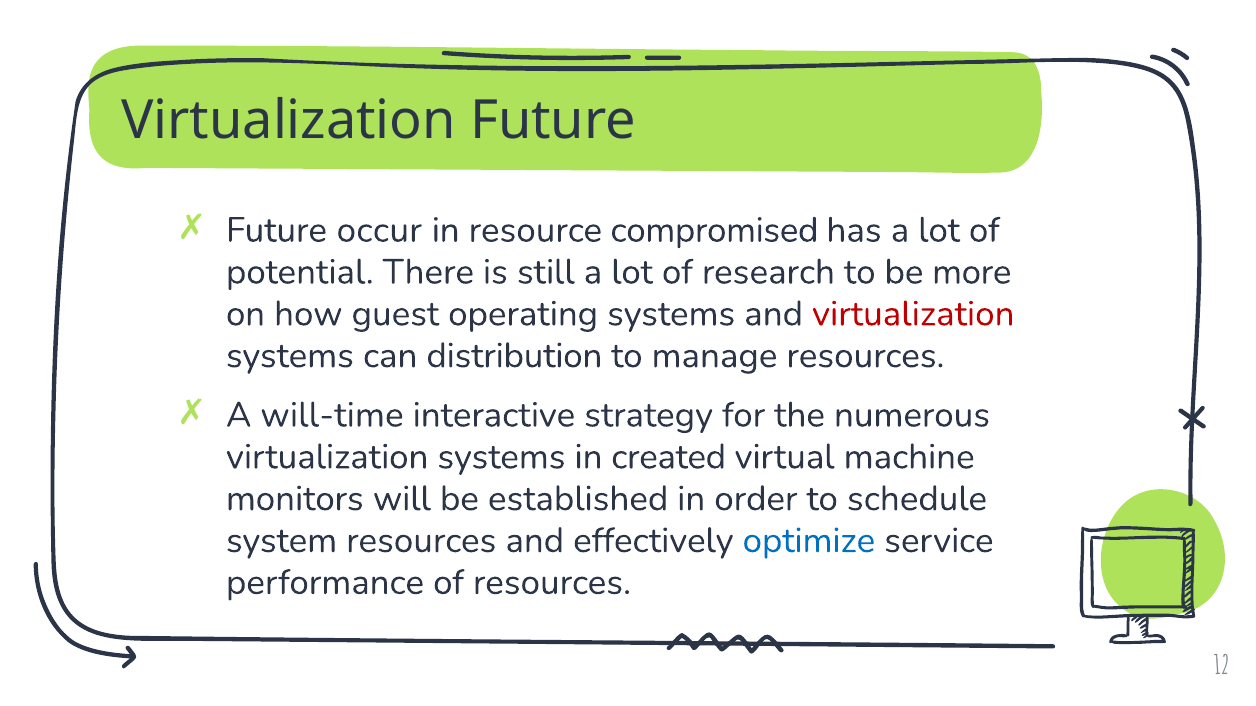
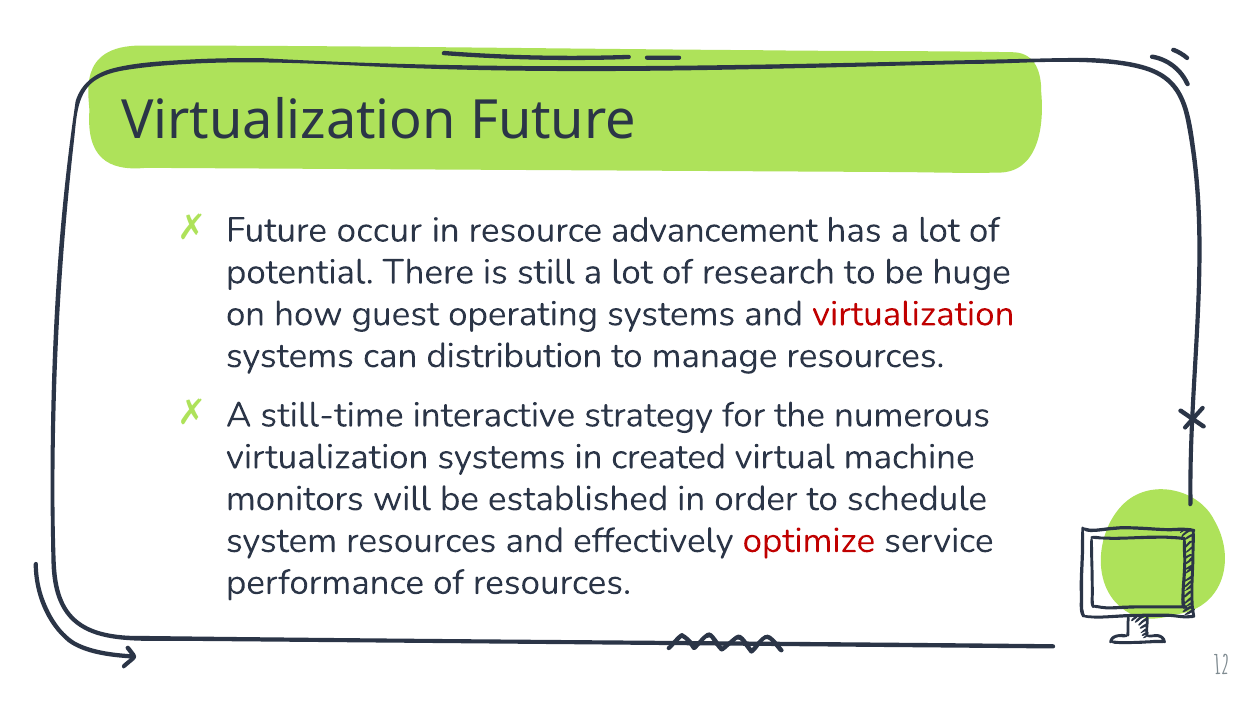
compromised: compromised -> advancement (714, 230)
more: more -> huge (972, 272)
will-time: will-time -> still-time (332, 415)
optimize colour: blue -> red (809, 541)
